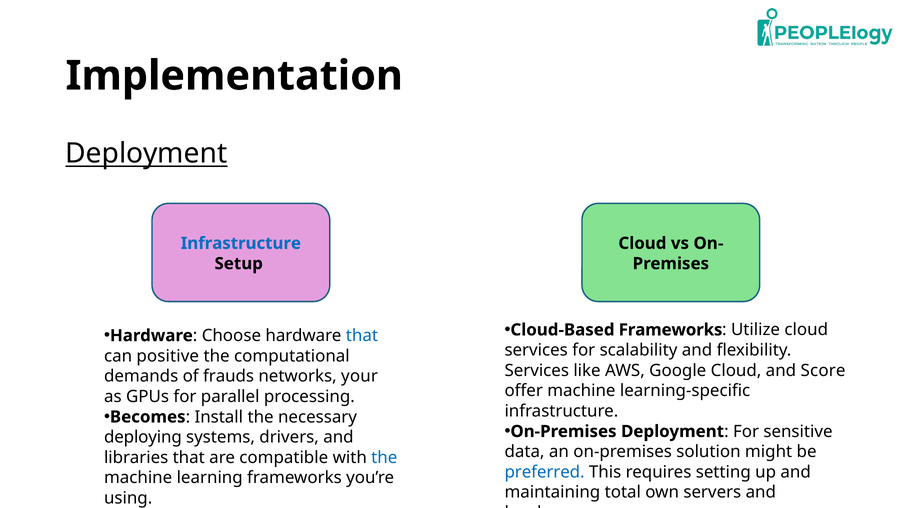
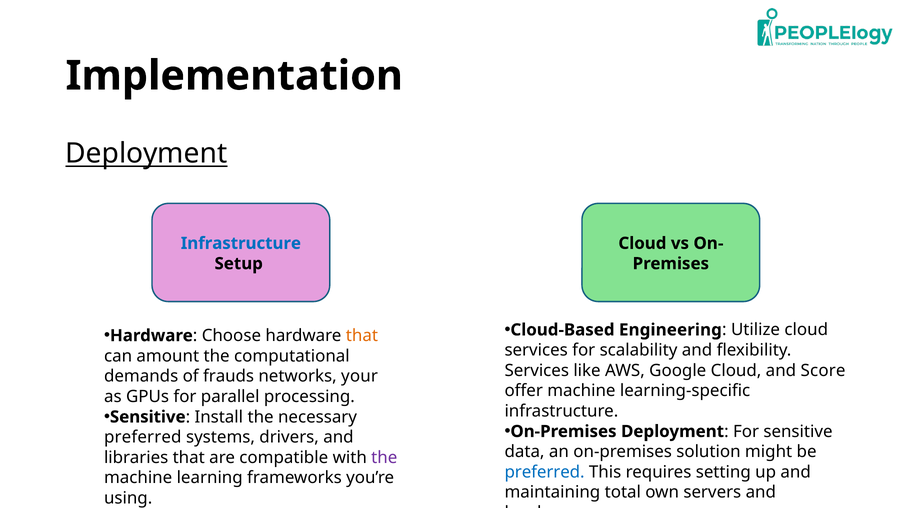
Cloud-Based Frameworks: Frameworks -> Engineering (670, 330)
that colour: blue -> orange (362, 336)
positive: positive -> amount (168, 356)
Becomes: Becomes -> Sensitive (148, 417)
deploying: deploying -> preferred (143, 437)
the colour: blue -> purple (384, 457)
